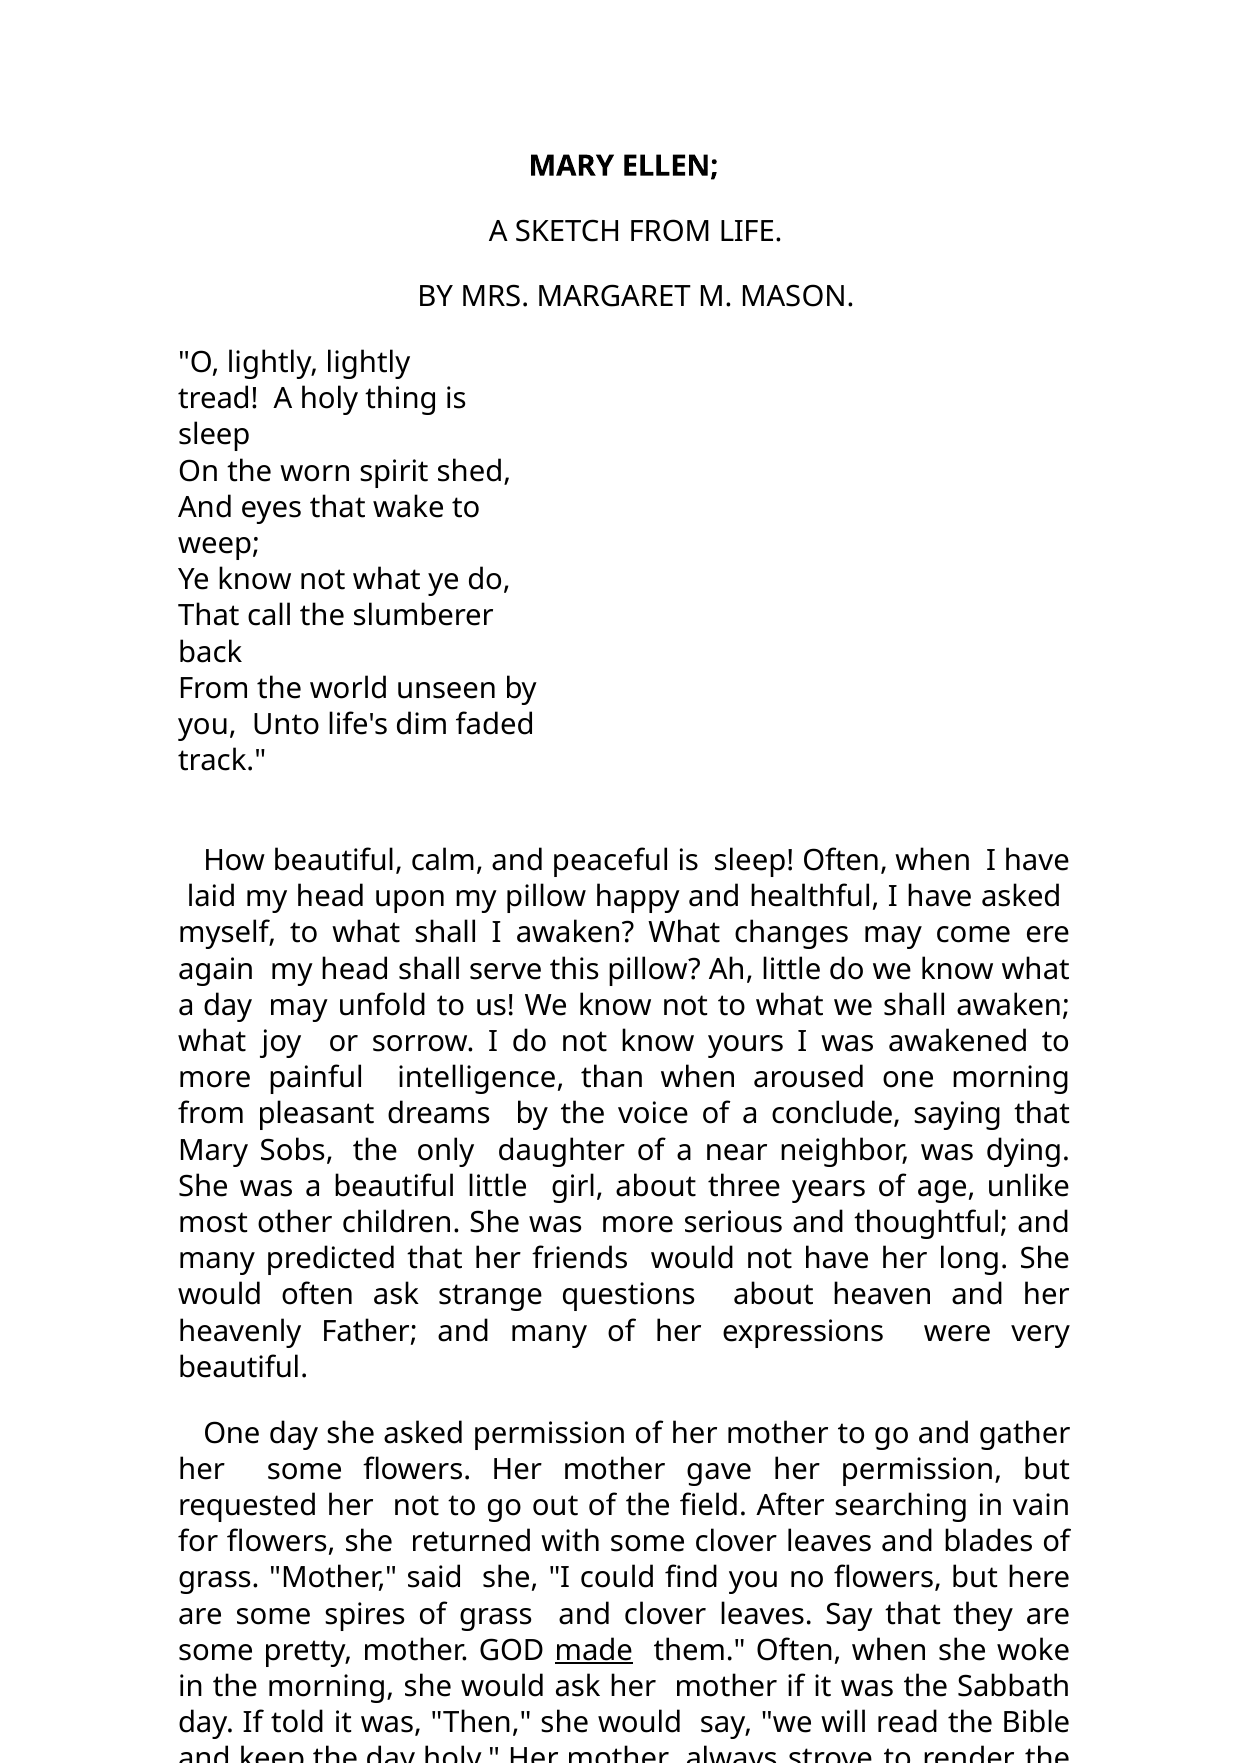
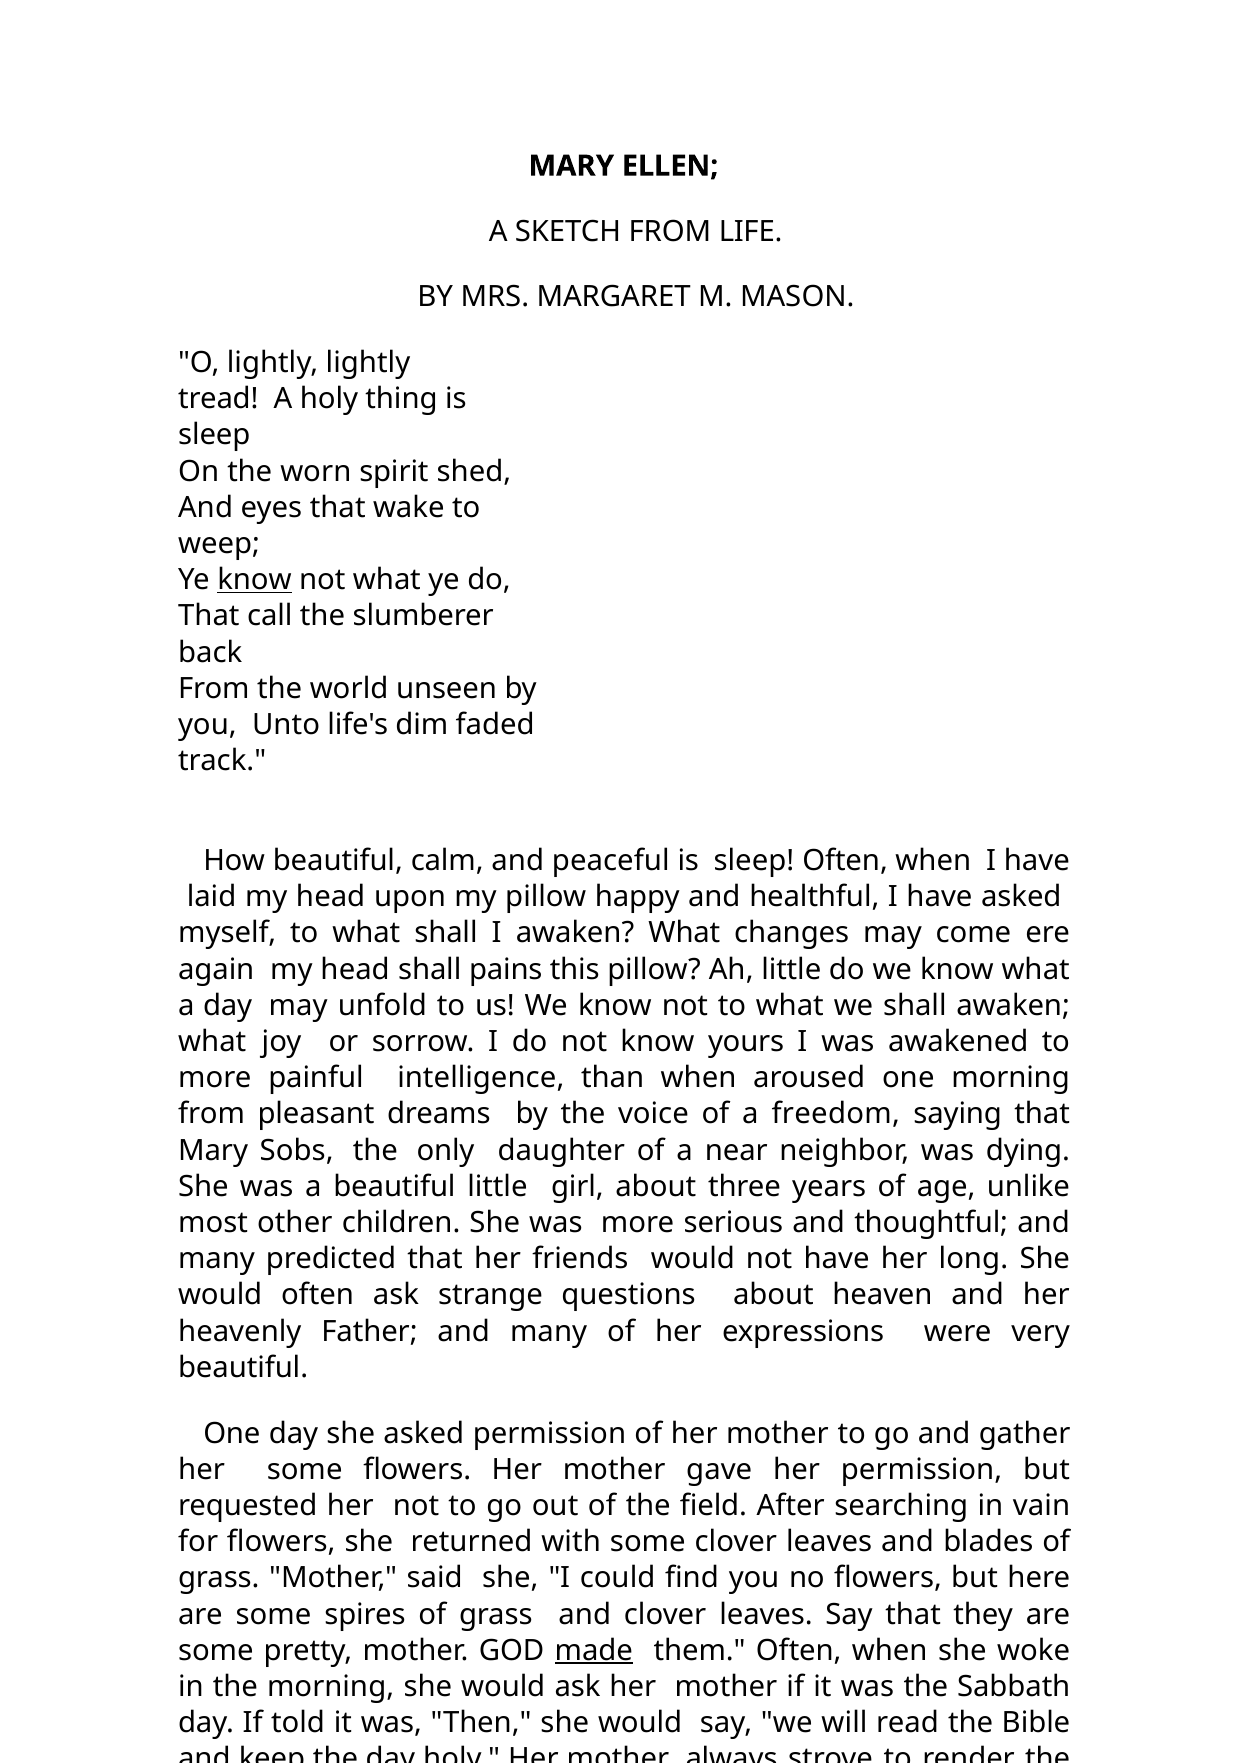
know underline: none -> present (254, 580)
serve: serve -> pains (506, 970)
conclude: conclude -> freedom (836, 1114)
